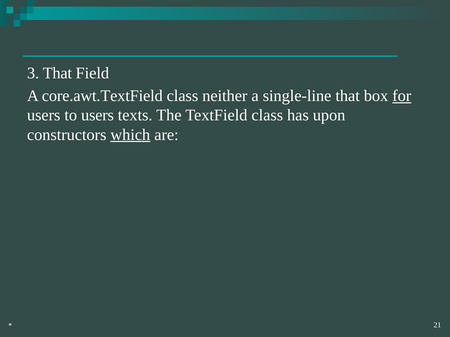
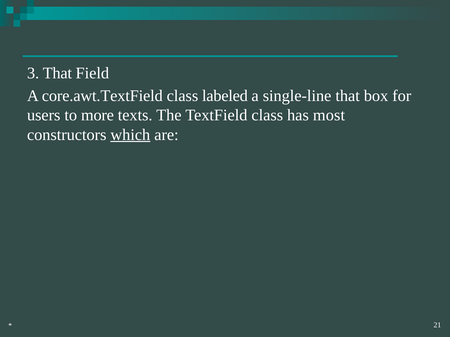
neither: neither -> labeled (225, 96)
for underline: present -> none (402, 96)
to users: users -> more (98, 115)
upon: upon -> most (329, 115)
